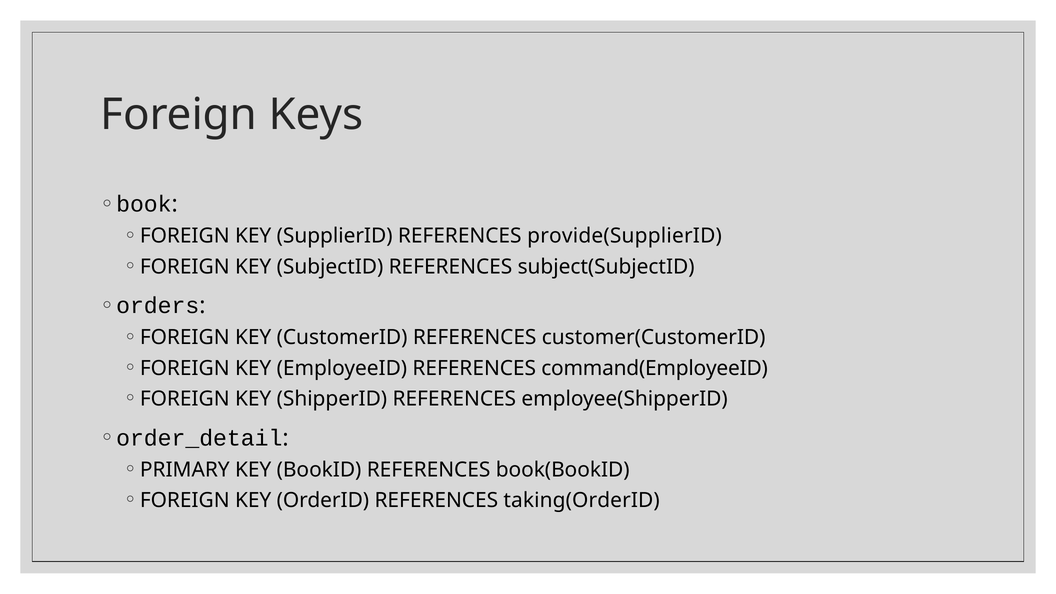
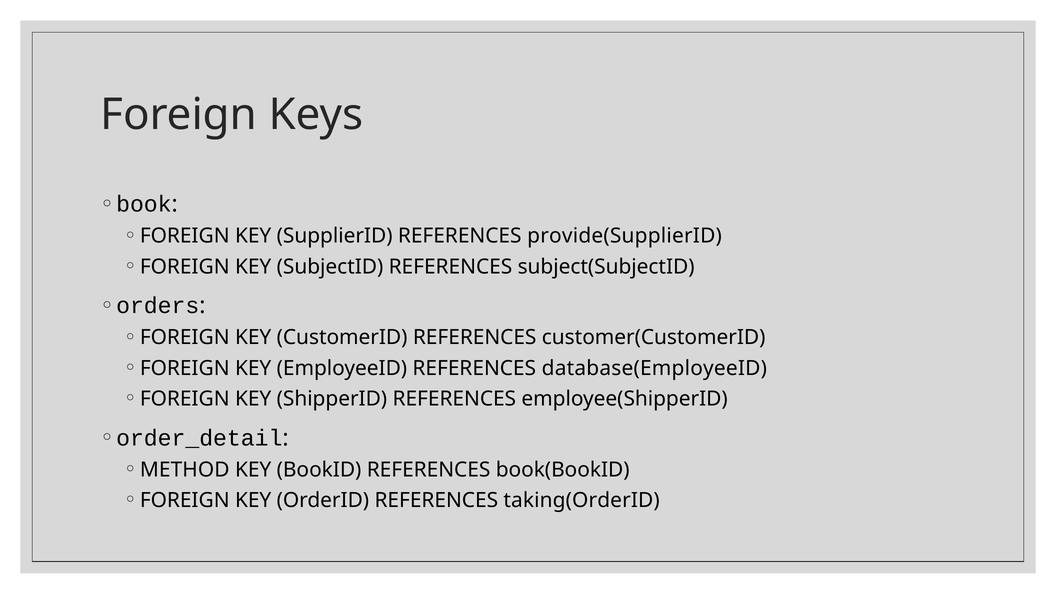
command(EmployeeID: command(EmployeeID -> database(EmployeeID (654, 368)
PRIMARY: PRIMARY -> METHOD (185, 470)
